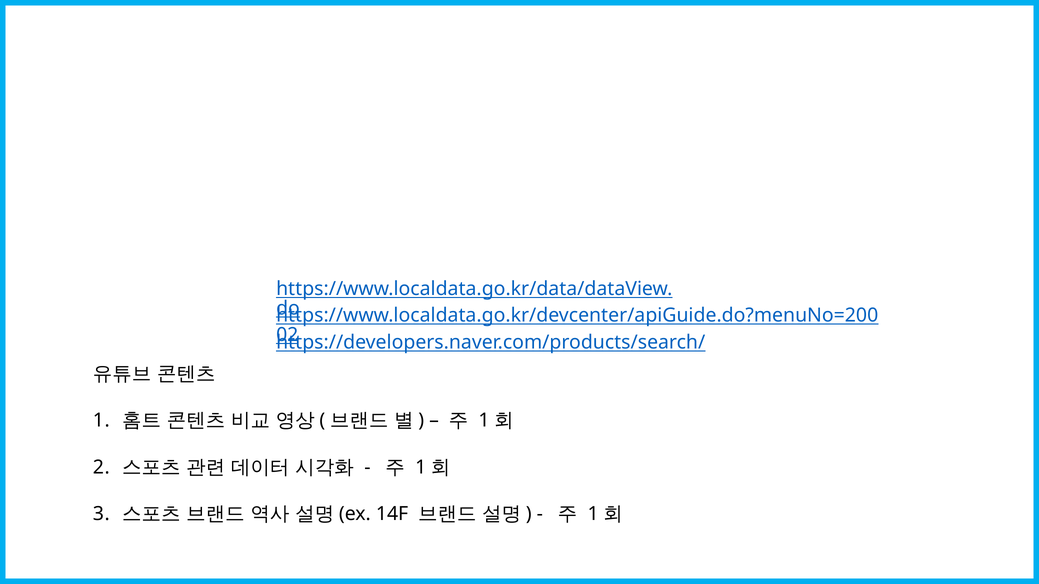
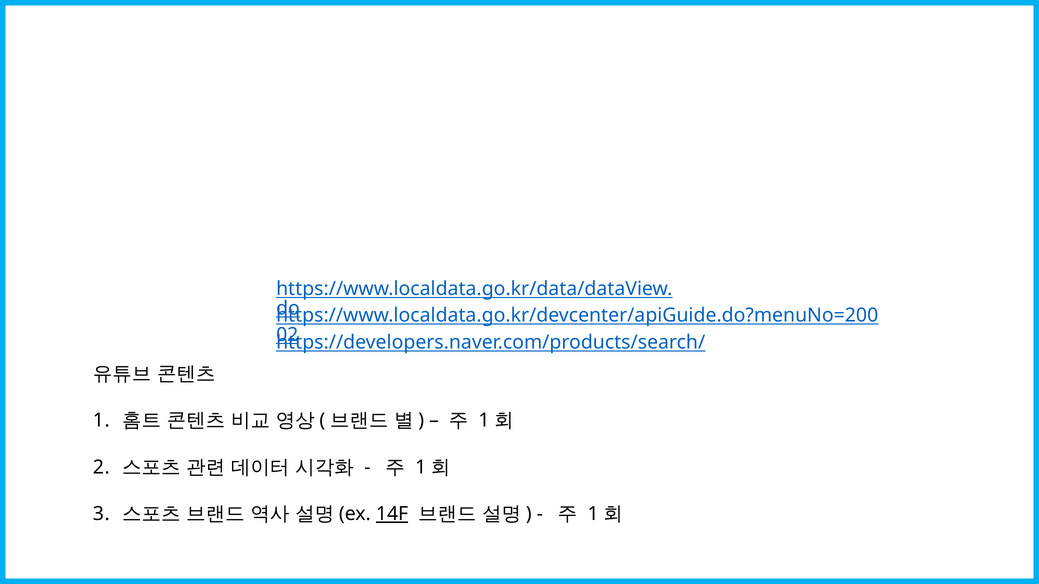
14F underline: none -> present (392, 514)
